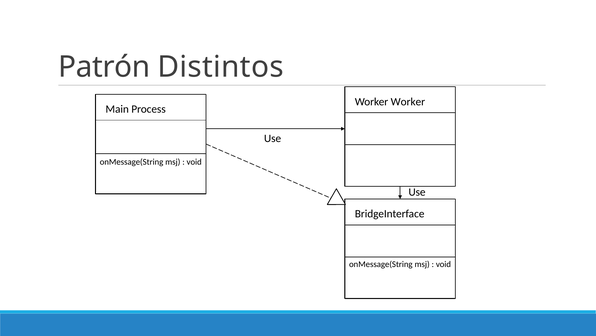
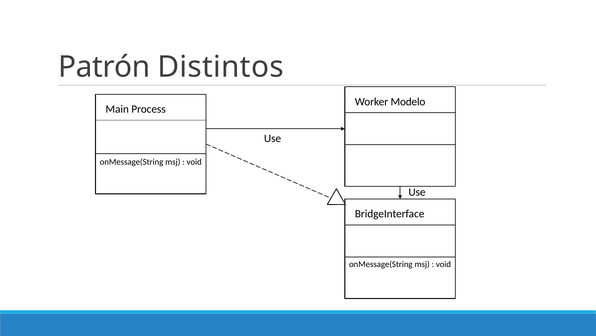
Worker Worker: Worker -> Modelo (408, 101)
